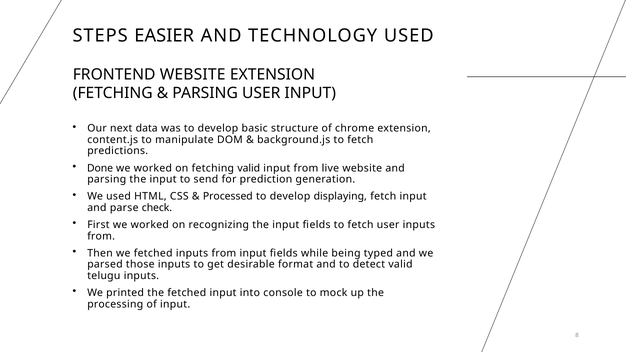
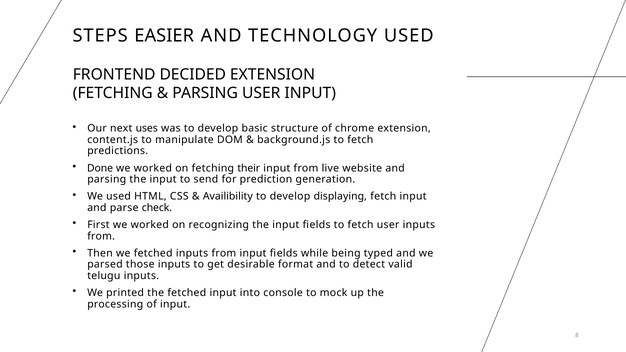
FRONTEND WEBSITE: WEBSITE -> DECIDED (193, 74)
data: data -> uses (147, 129)
fetching valid: valid -> their (249, 168)
Processed: Processed -> Availibility (228, 197)
